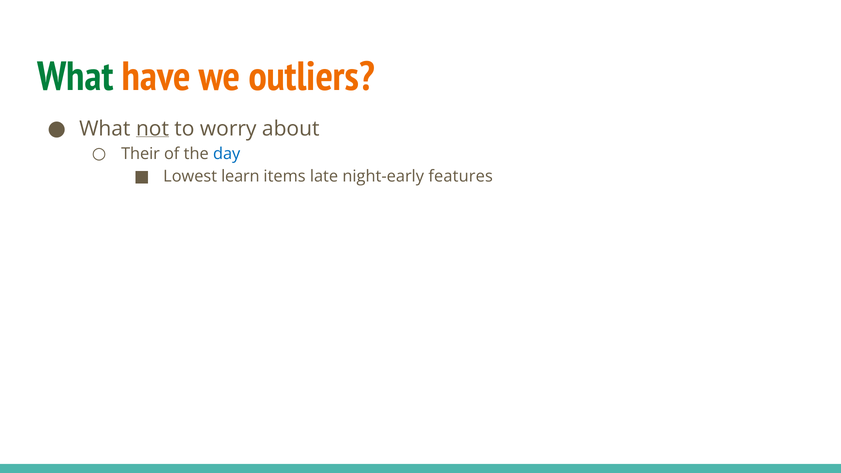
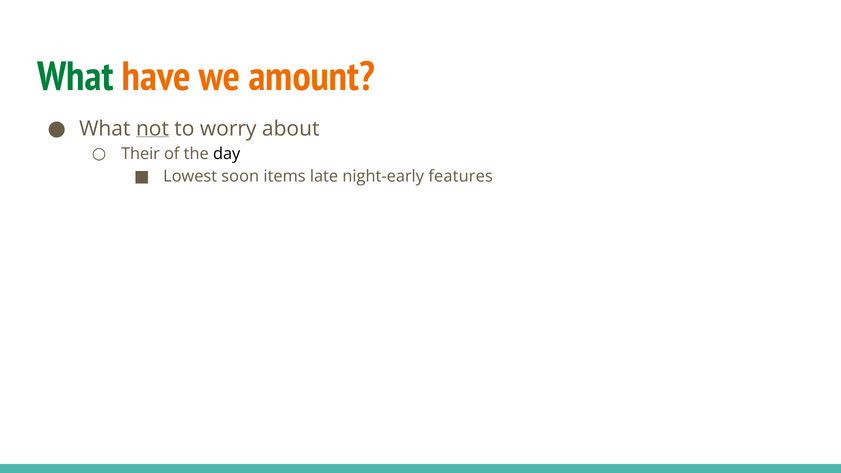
outliers: outliers -> amount (312, 77)
day colour: blue -> black (227, 154)
learn: learn -> soon (240, 176)
